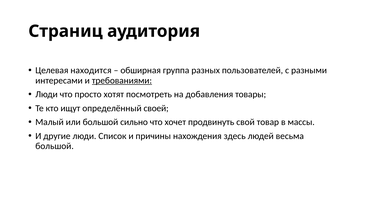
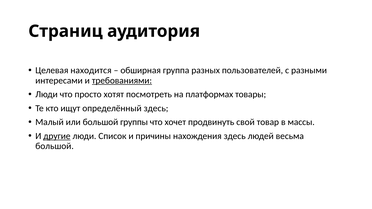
добавления: добавления -> платформах (209, 94)
определённый своей: своей -> здесь (156, 108)
сильно: сильно -> группы (134, 122)
другие underline: none -> present (57, 136)
